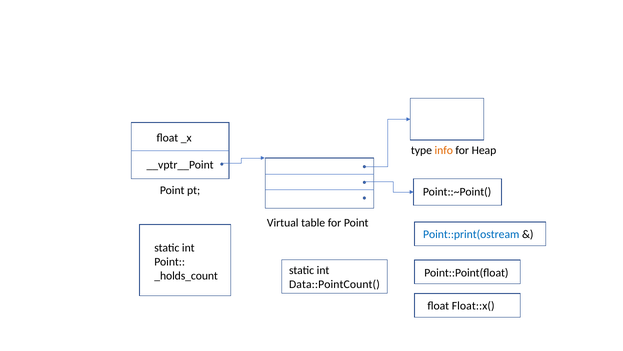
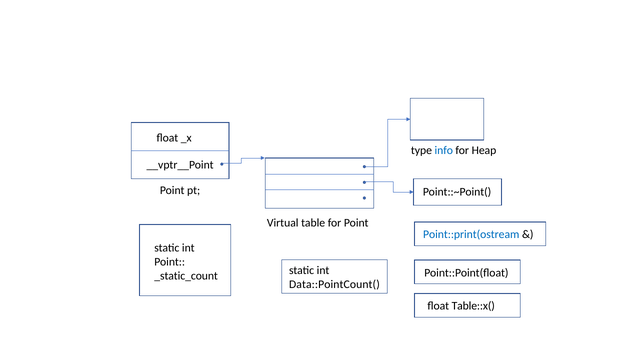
info colour: orange -> blue (444, 150)
_holds_count: _holds_count -> _static_count (186, 276)
Float::x(: Float::x( -> Table::x( (473, 305)
